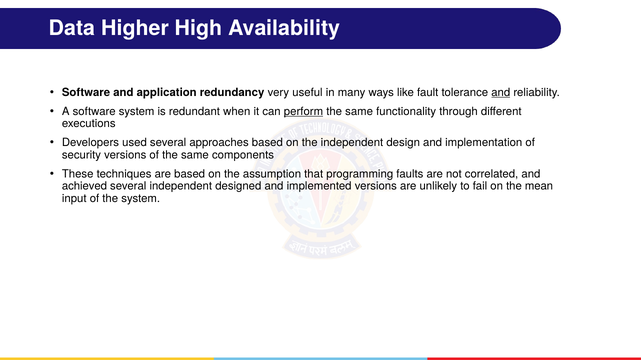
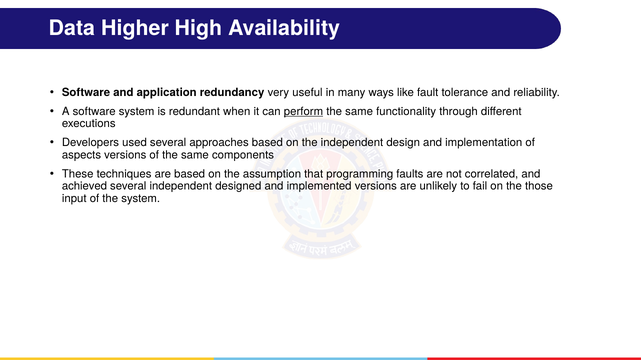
and underline: present -> none (501, 93)
security: security -> aspects (81, 155)
mean: mean -> those (539, 186)
